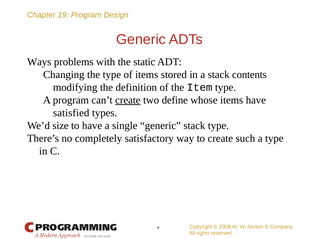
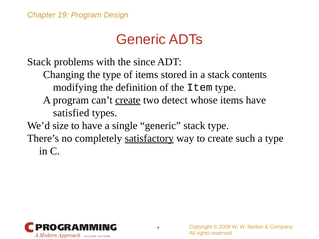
Ways: Ways -> Stack (39, 62)
static: static -> since (144, 62)
define: define -> detect (175, 100)
satisfactory underline: none -> present (149, 138)
